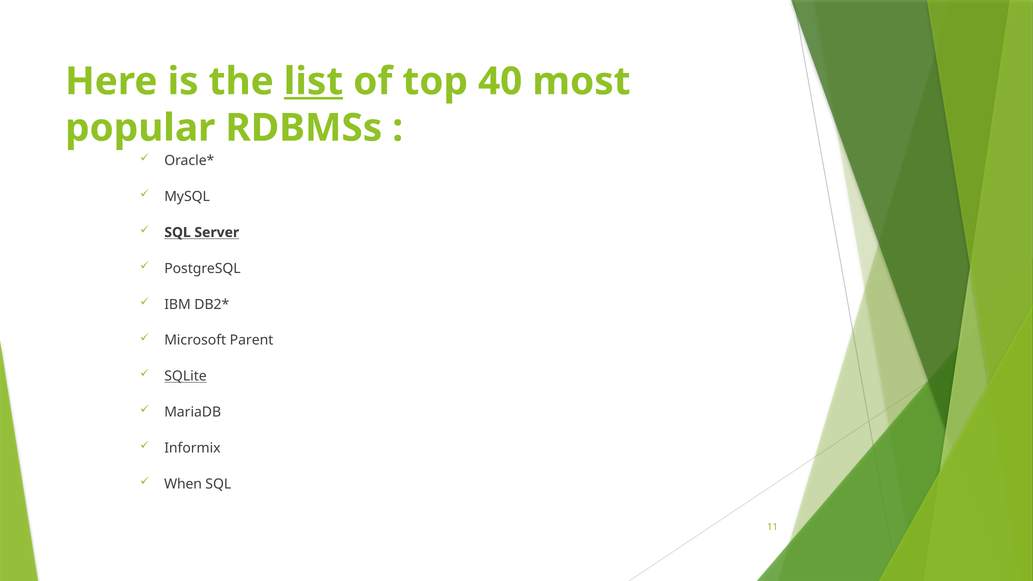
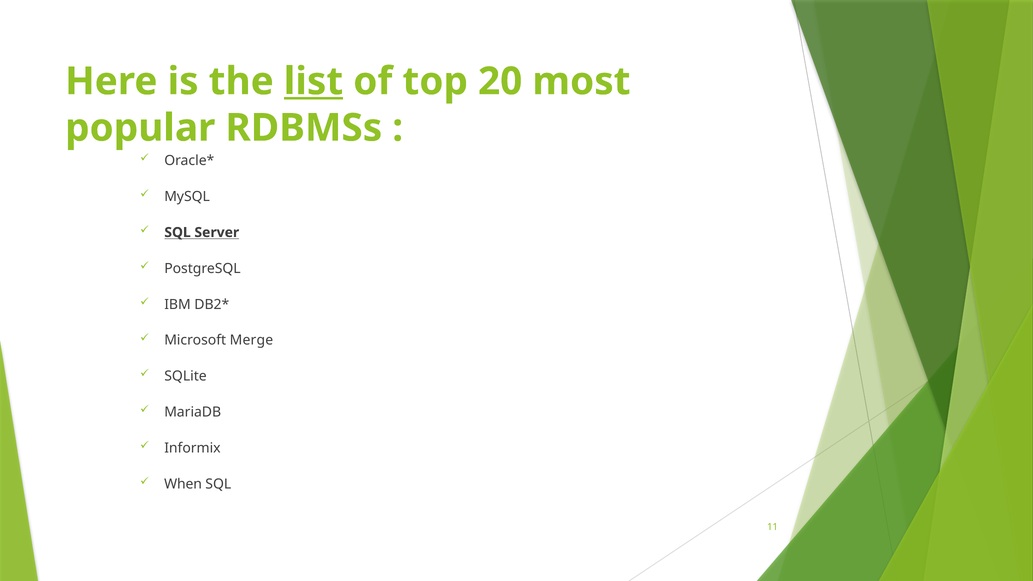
40: 40 -> 20 (500, 81)
Parent: Parent -> Merge (251, 340)
SQLite underline: present -> none (186, 376)
